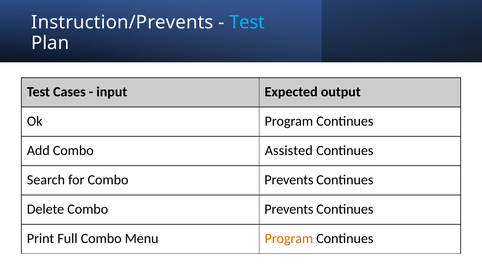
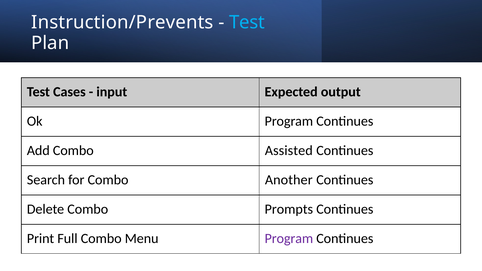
for Combo Prevents: Prevents -> Another (289, 180)
Delete Combo Prevents: Prevents -> Prompts (289, 209)
Program colour: orange -> purple (289, 239)
